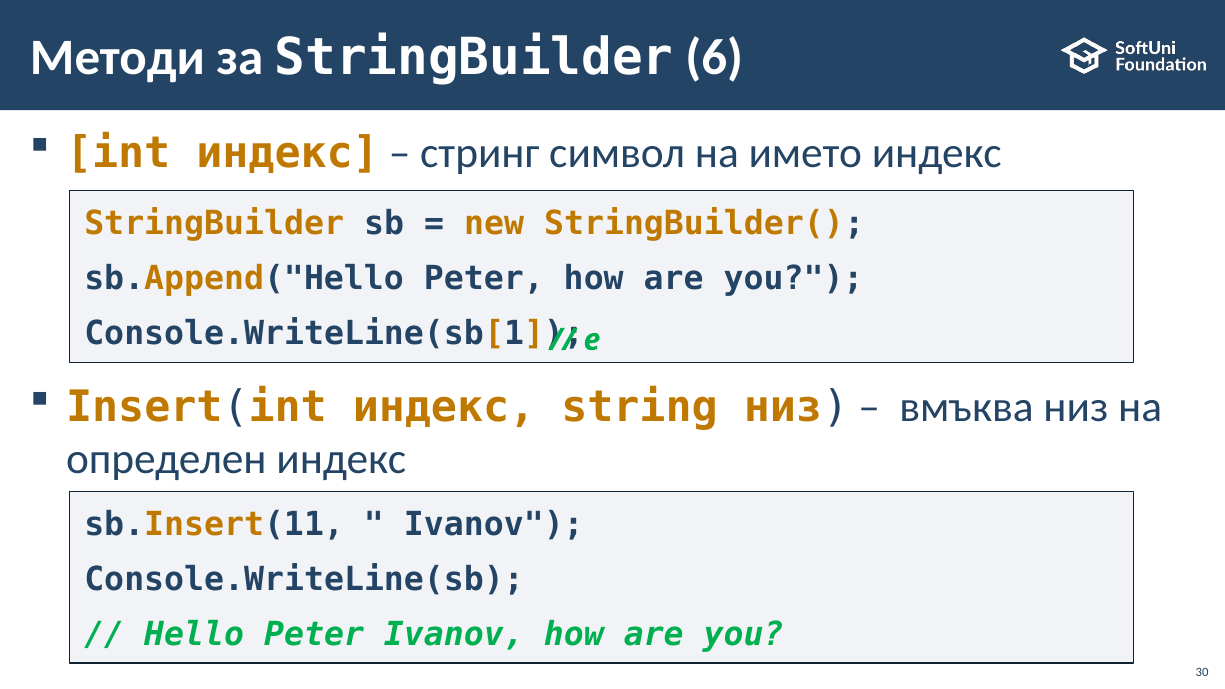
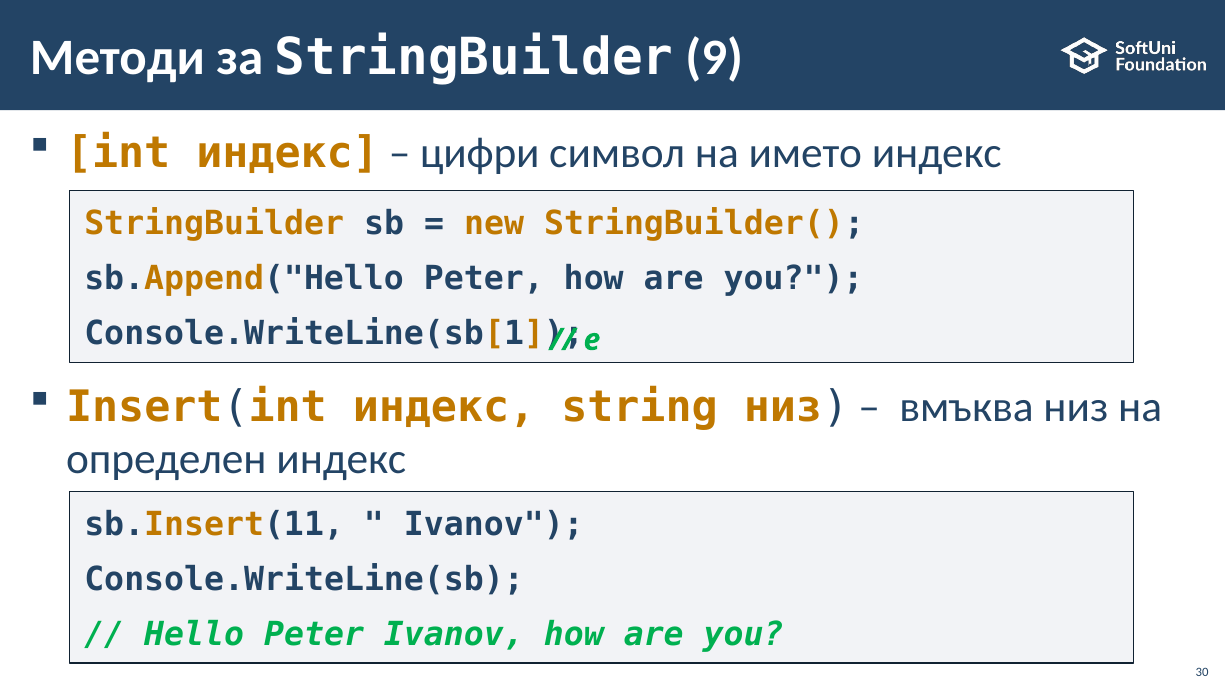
6: 6 -> 9 (714, 58)
стринг: стринг -> цифри (480, 153)
